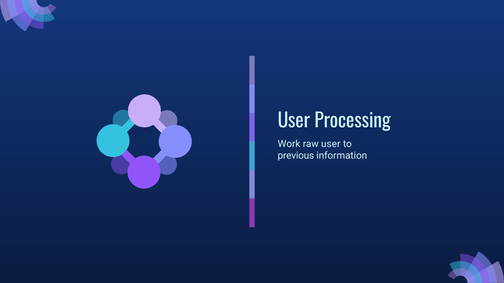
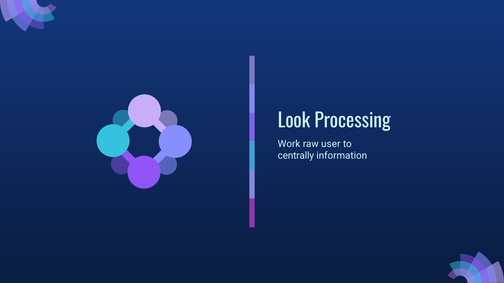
User: User -> Look (294, 121)
previous: previous -> centrally (296, 156)
